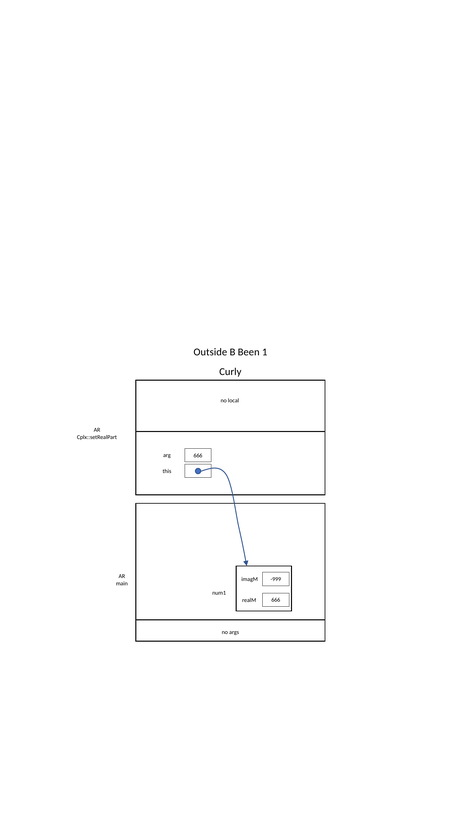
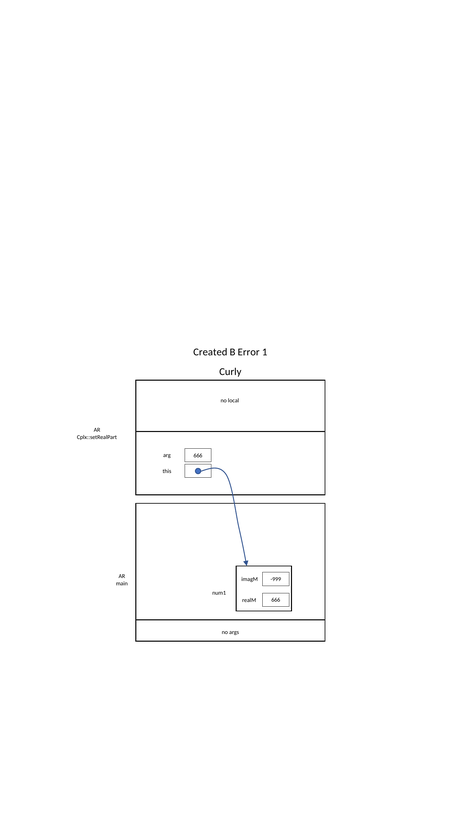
Outside: Outside -> Created (210, 352)
Been: Been -> Error (249, 352)
